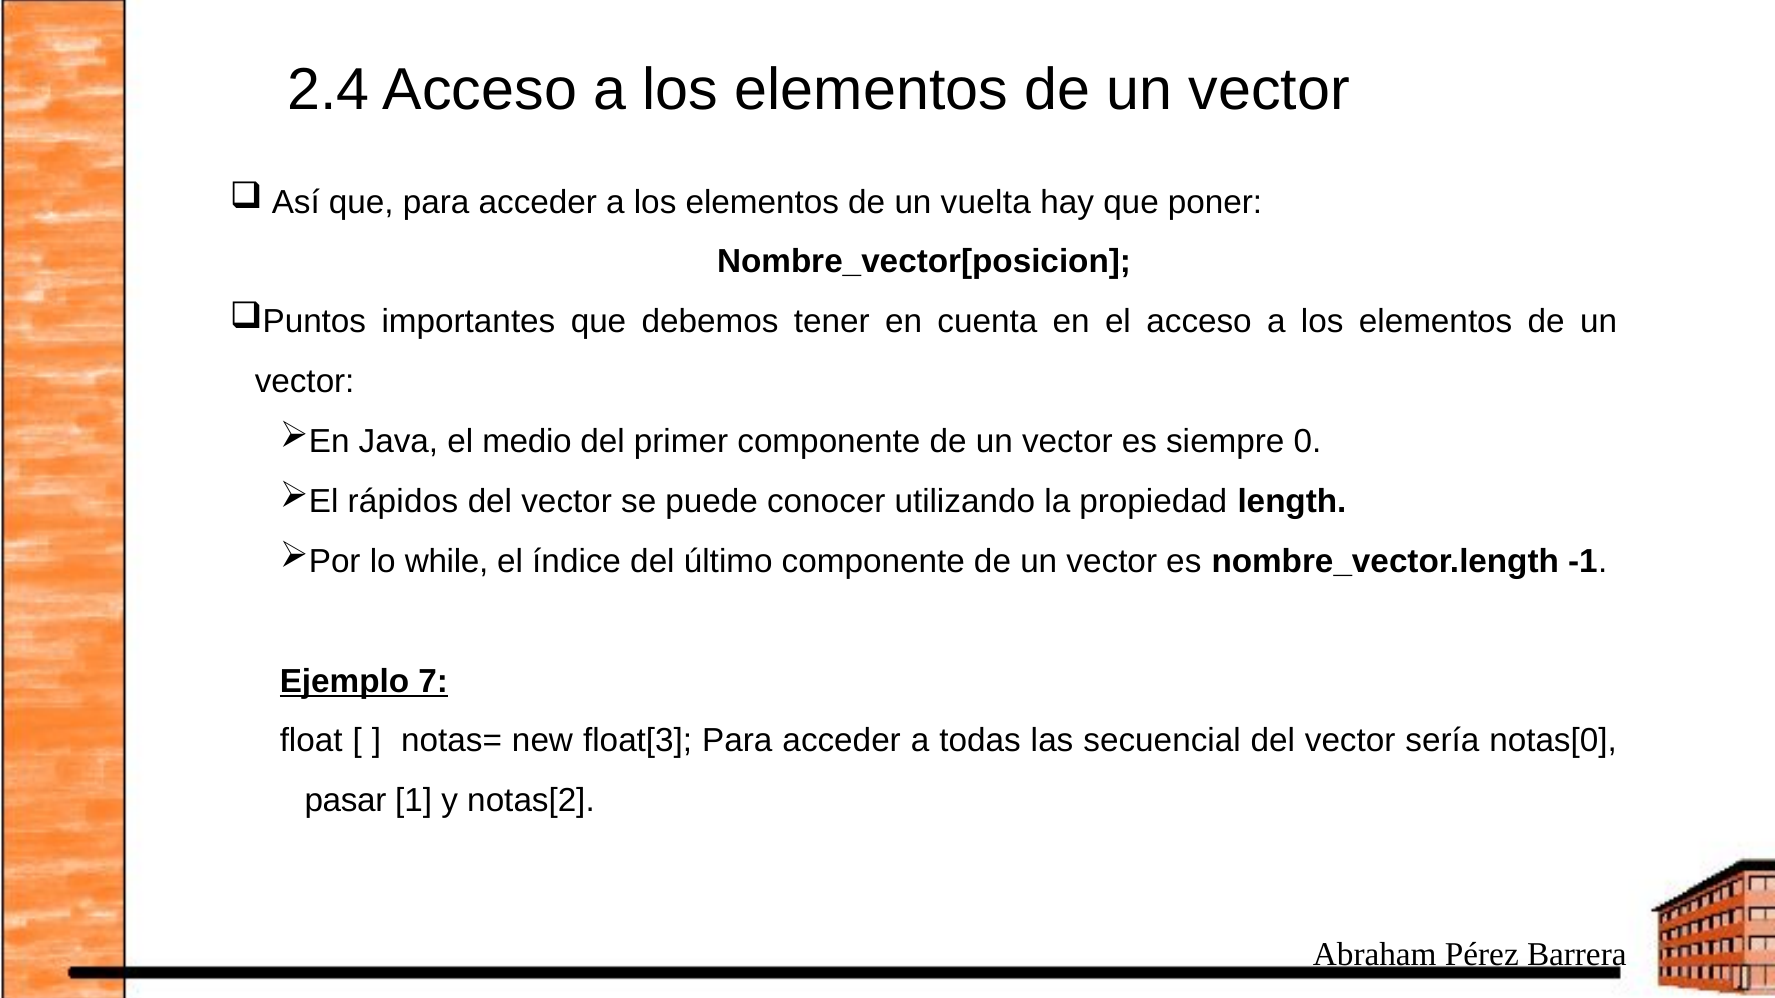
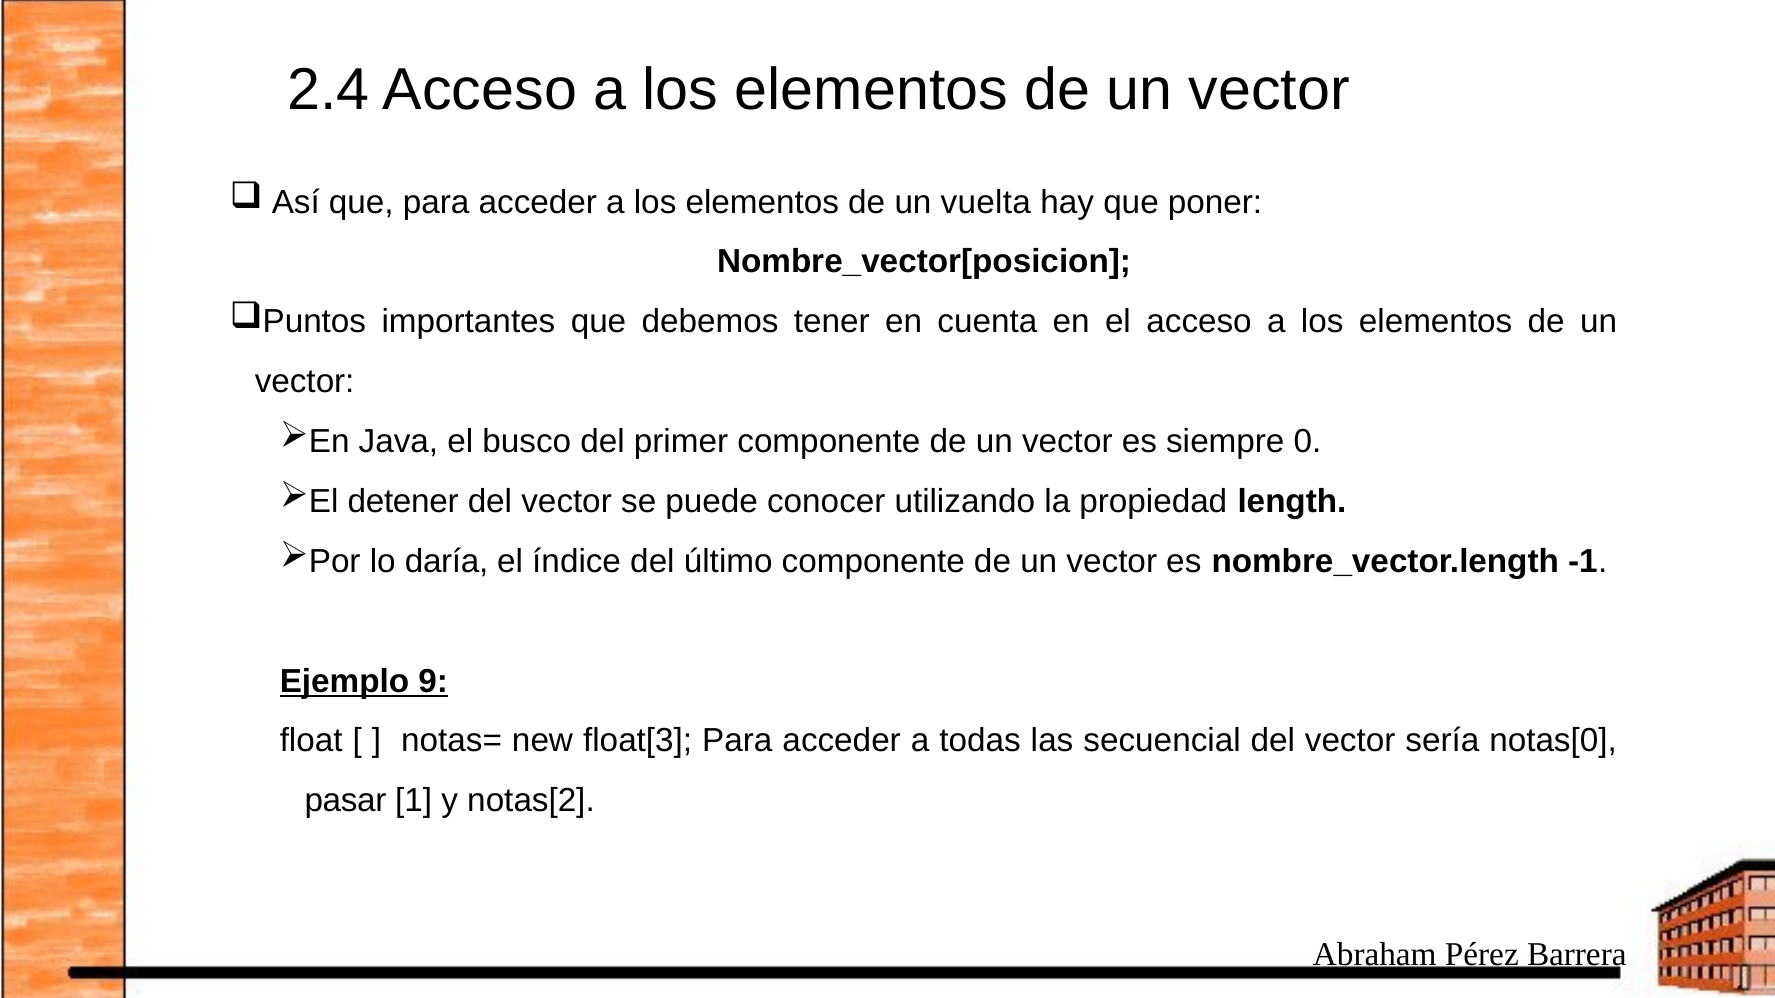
medio: medio -> busco (527, 442)
rápidos: rápidos -> detener (403, 502)
while: while -> daría (447, 562)
7: 7 -> 9 (433, 681)
